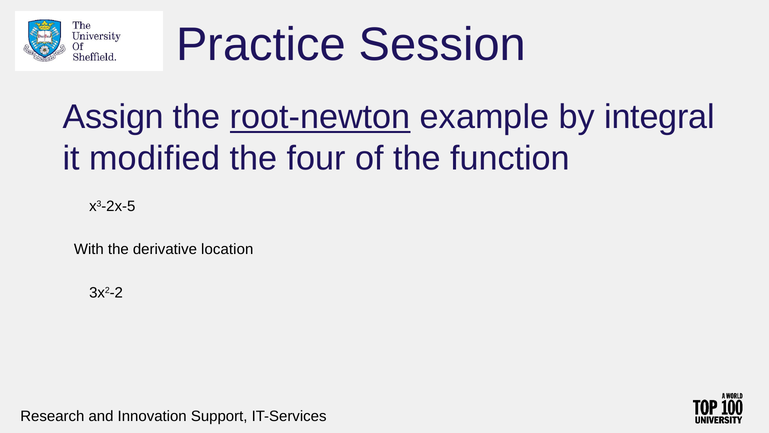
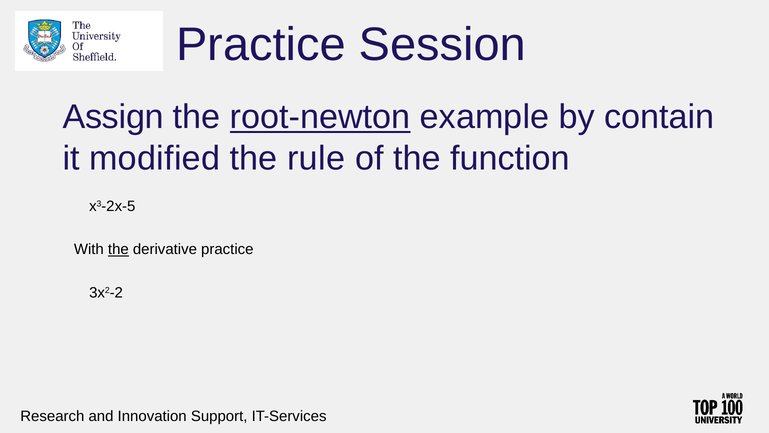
integral: integral -> contain (659, 117)
four: four -> rule (316, 158)
the underline: none -> present (118, 249)
derivative location: location -> practice (227, 249)
